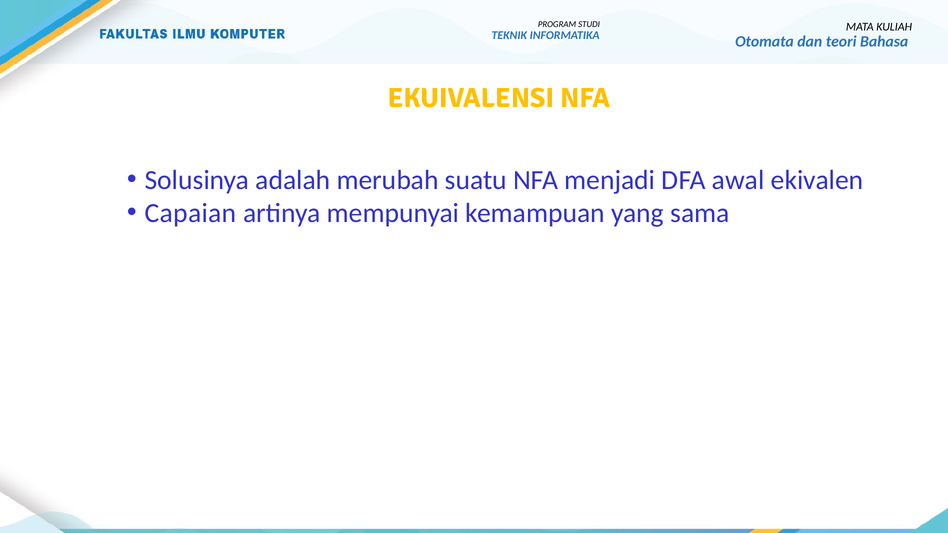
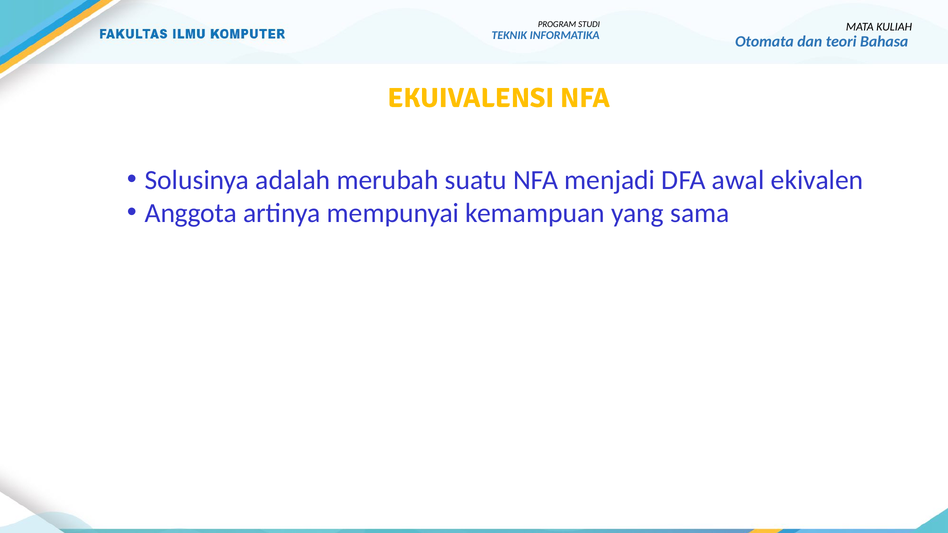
Capaian: Capaian -> Anggota (191, 213)
